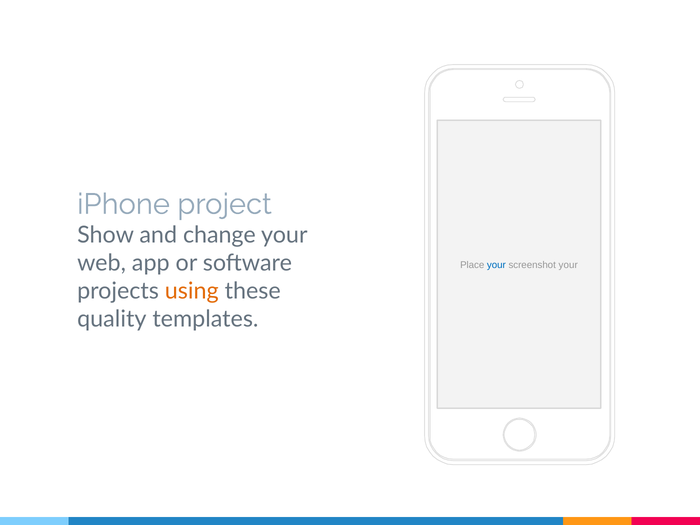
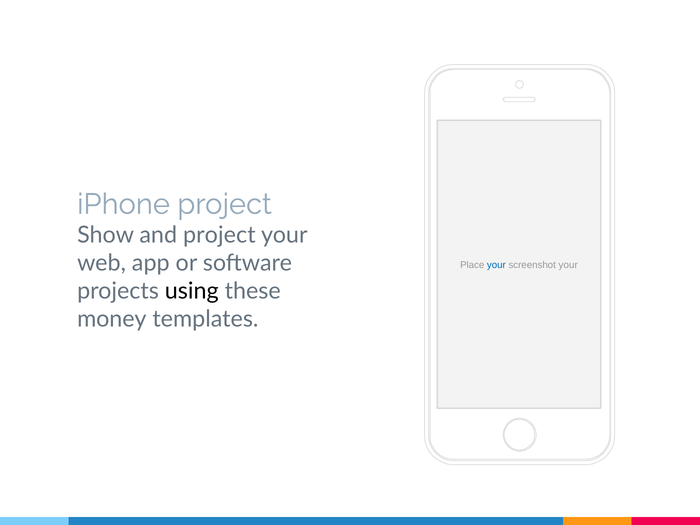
and change: change -> project (219, 235)
using colour: orange -> black (192, 291)
quality: quality -> money (112, 319)
